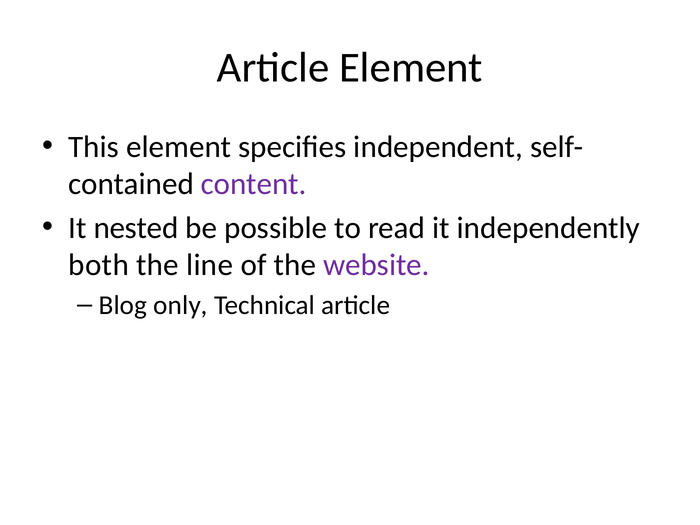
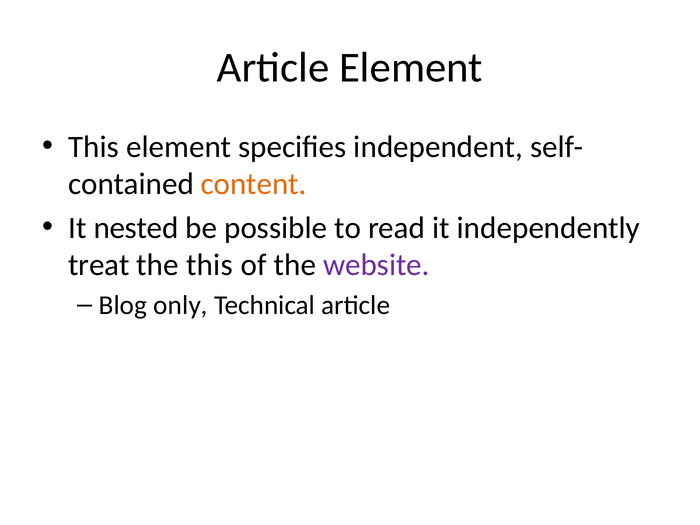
content colour: purple -> orange (254, 184)
both: both -> treat (99, 265)
the line: line -> this (210, 265)
